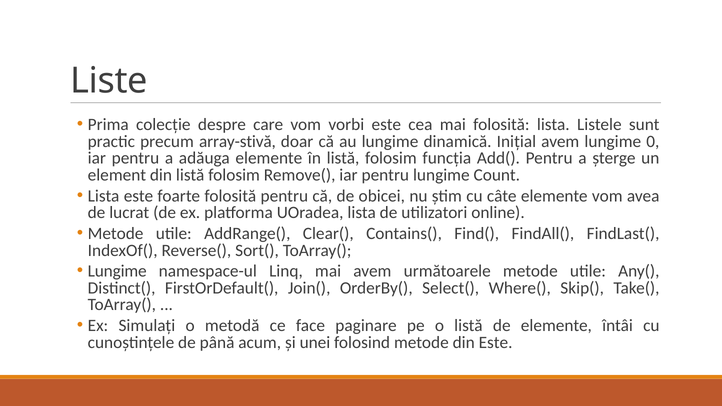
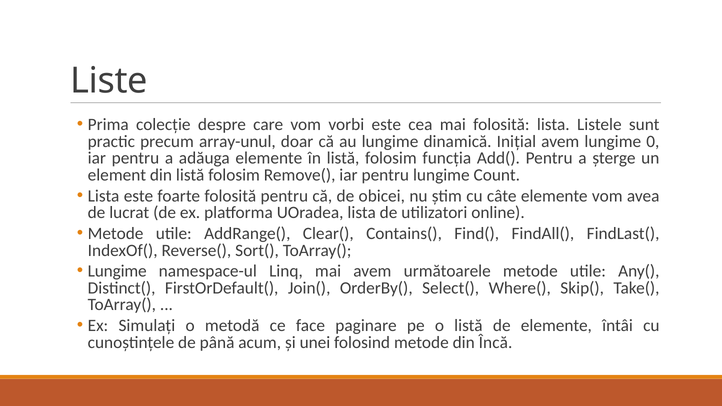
array-stivă: array-stivă -> array-unul (237, 142)
din Este: Este -> Încă (496, 342)
